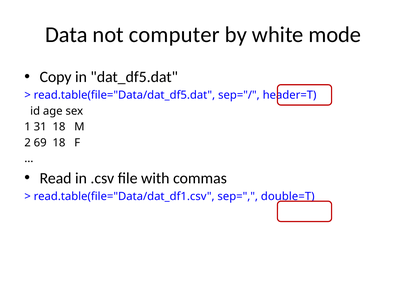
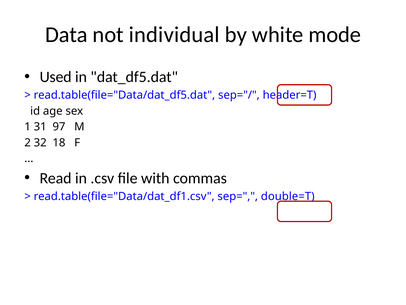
computer: computer -> individual (174, 35)
Copy: Copy -> Used (56, 77)
31 18: 18 -> 97 (59, 127)
69: 69 -> 32 (40, 142)
